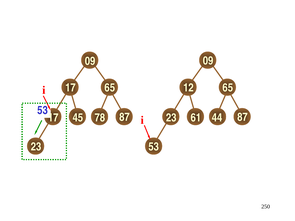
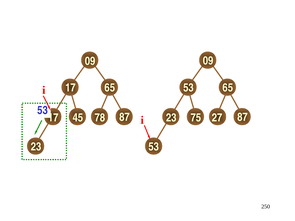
17 12: 12 -> 53 (188, 88)
61: 61 -> 75 (196, 118)
44: 44 -> 27 (217, 118)
